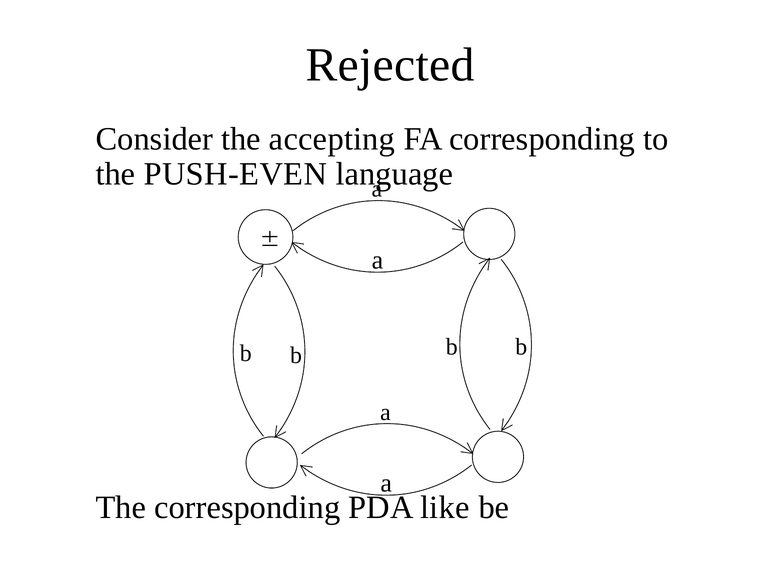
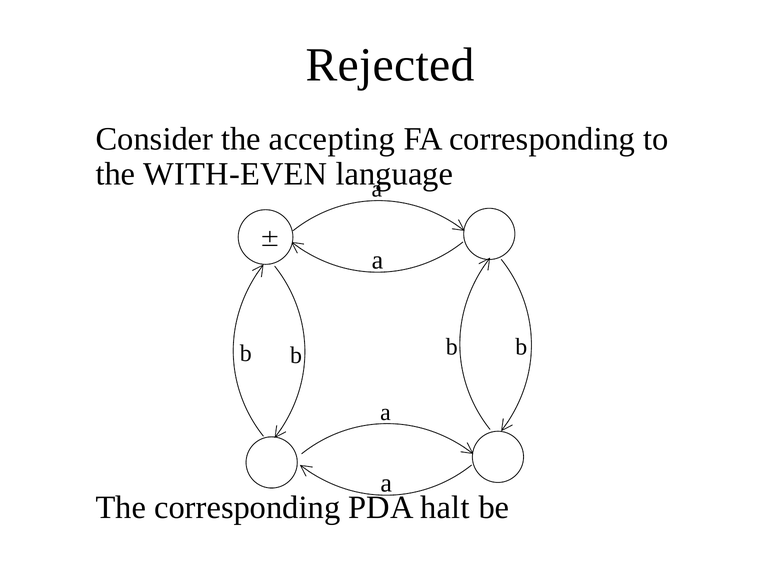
PUSH-EVEN: PUSH-EVEN -> WITH-EVEN (235, 174)
like: like -> halt (445, 507)
